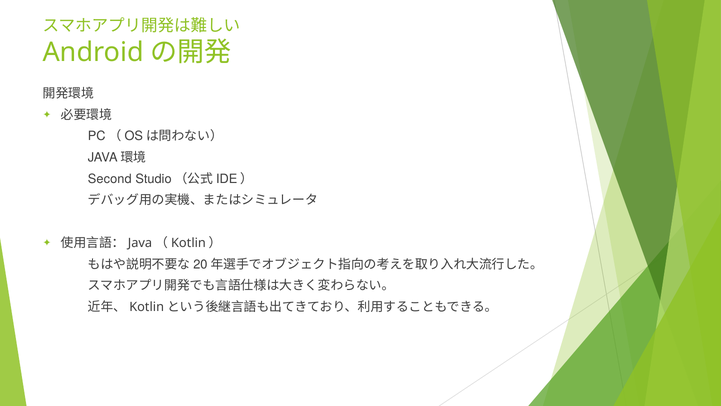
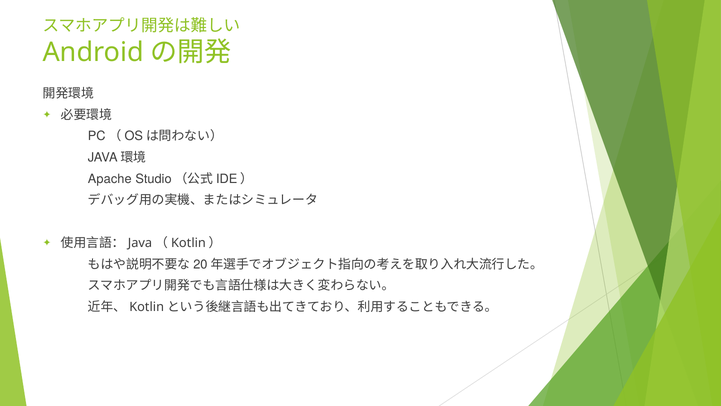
Second: Second -> Apache (110, 179)
